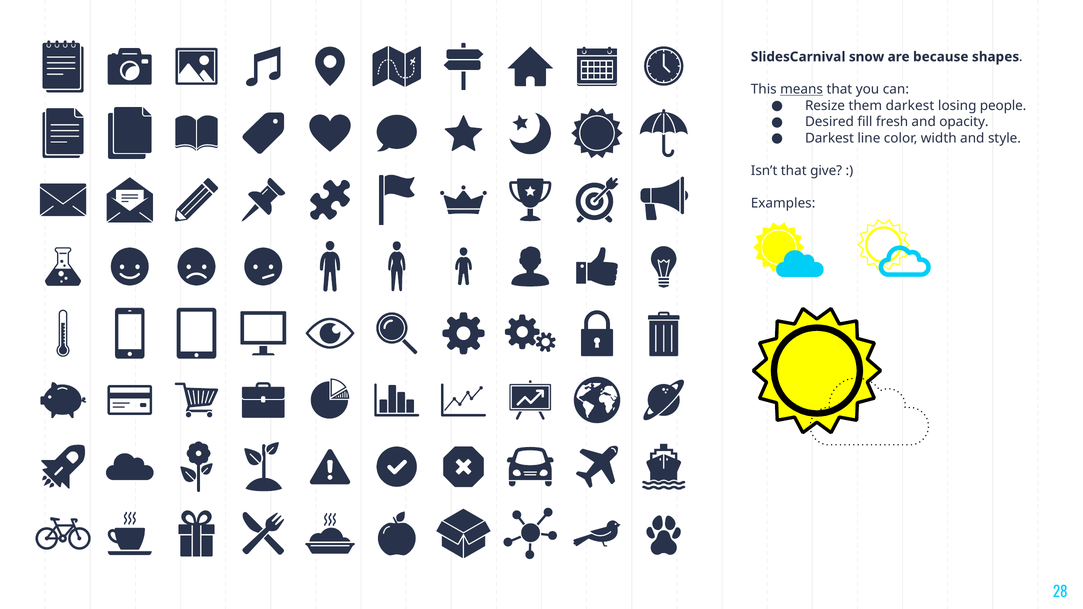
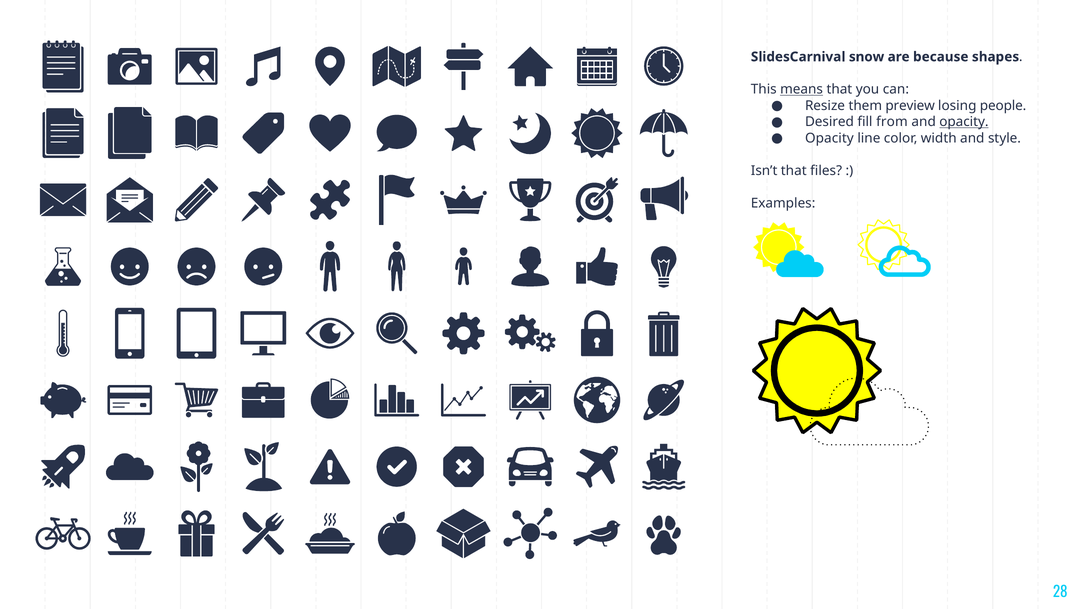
them darkest: darkest -> preview (910, 106)
fresh: fresh -> from (892, 122)
opacity underline: none -> present (964, 122)
Darkest: Darkest -> Opacity (829, 138)
give: give -> files (826, 171)
